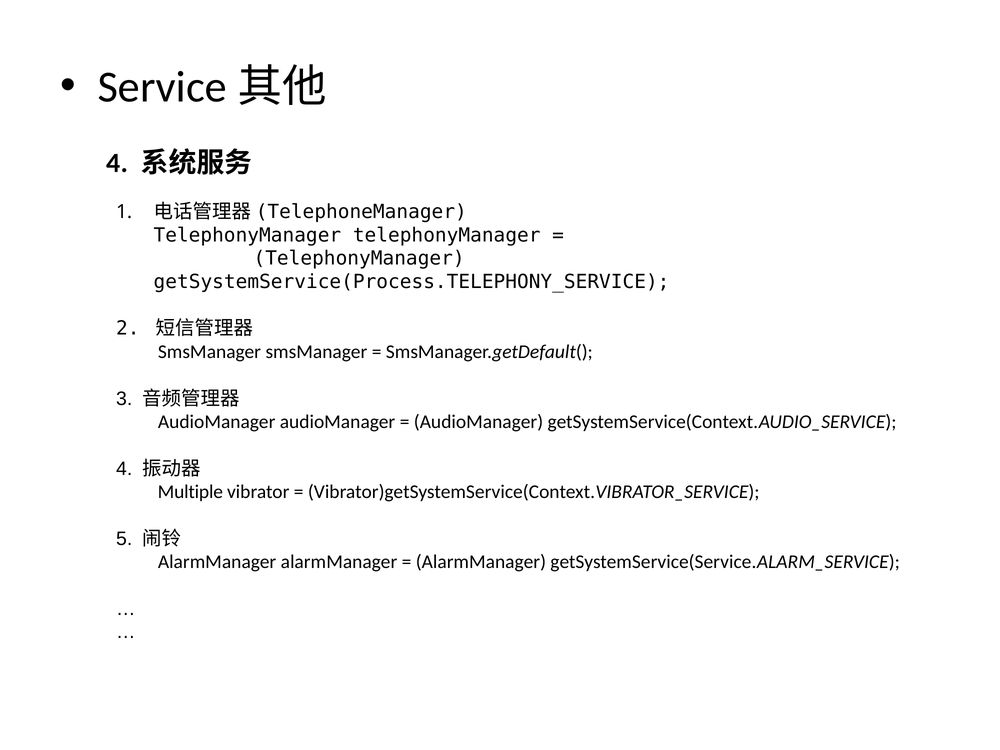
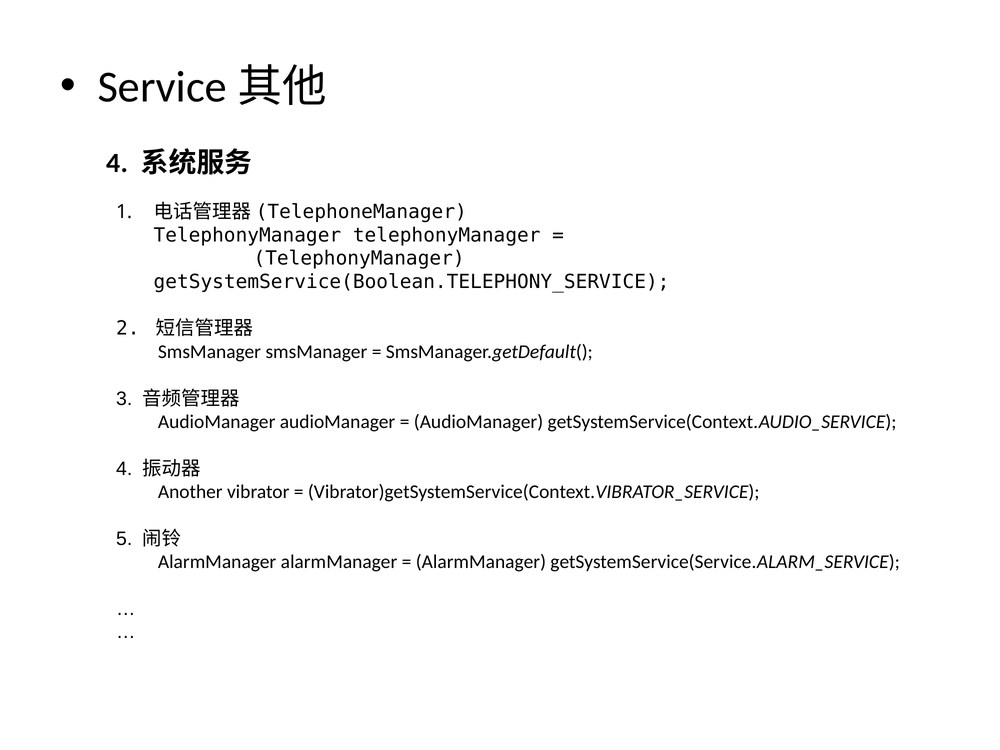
getSystemService(Process.TELEPHONY_SERVICE: getSystemService(Process.TELEPHONY_SERVICE -> getSystemService(Boolean.TELEPHONY_SERVICE (412, 282)
Multiple: Multiple -> Another (190, 492)
